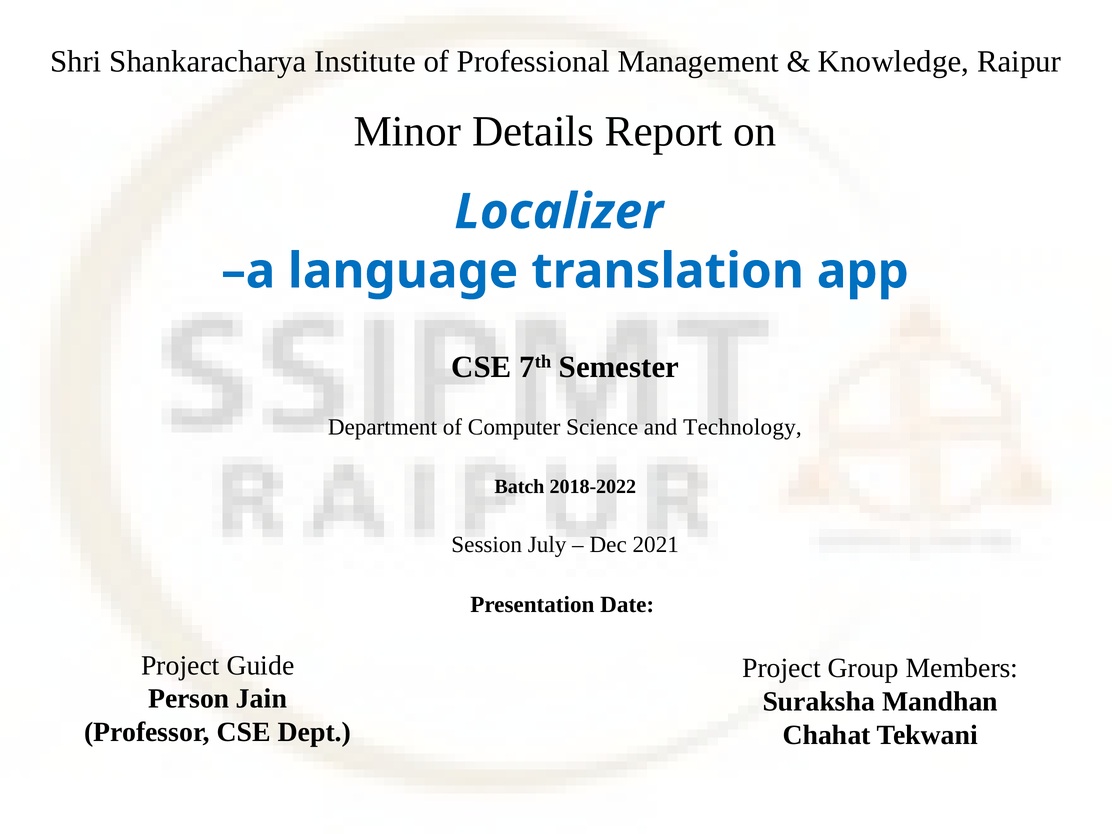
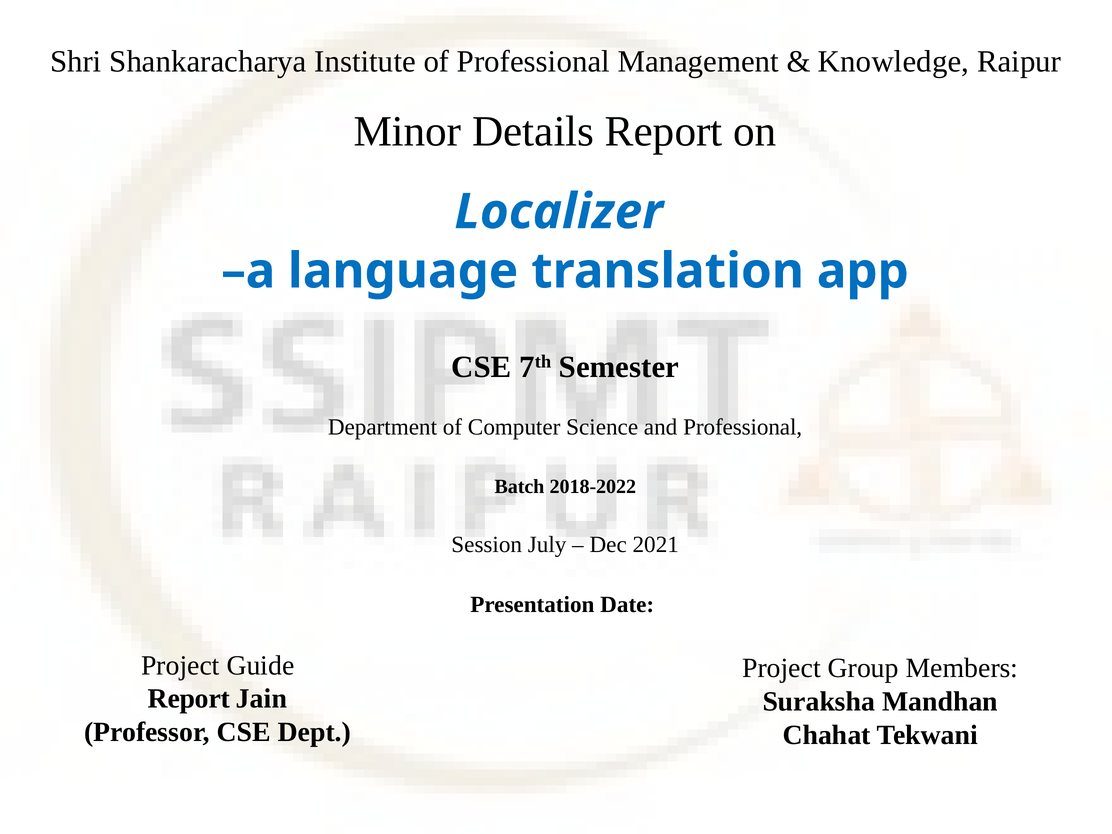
and Technology: Technology -> Professional (743, 427)
Person: Person -> Report (189, 699)
